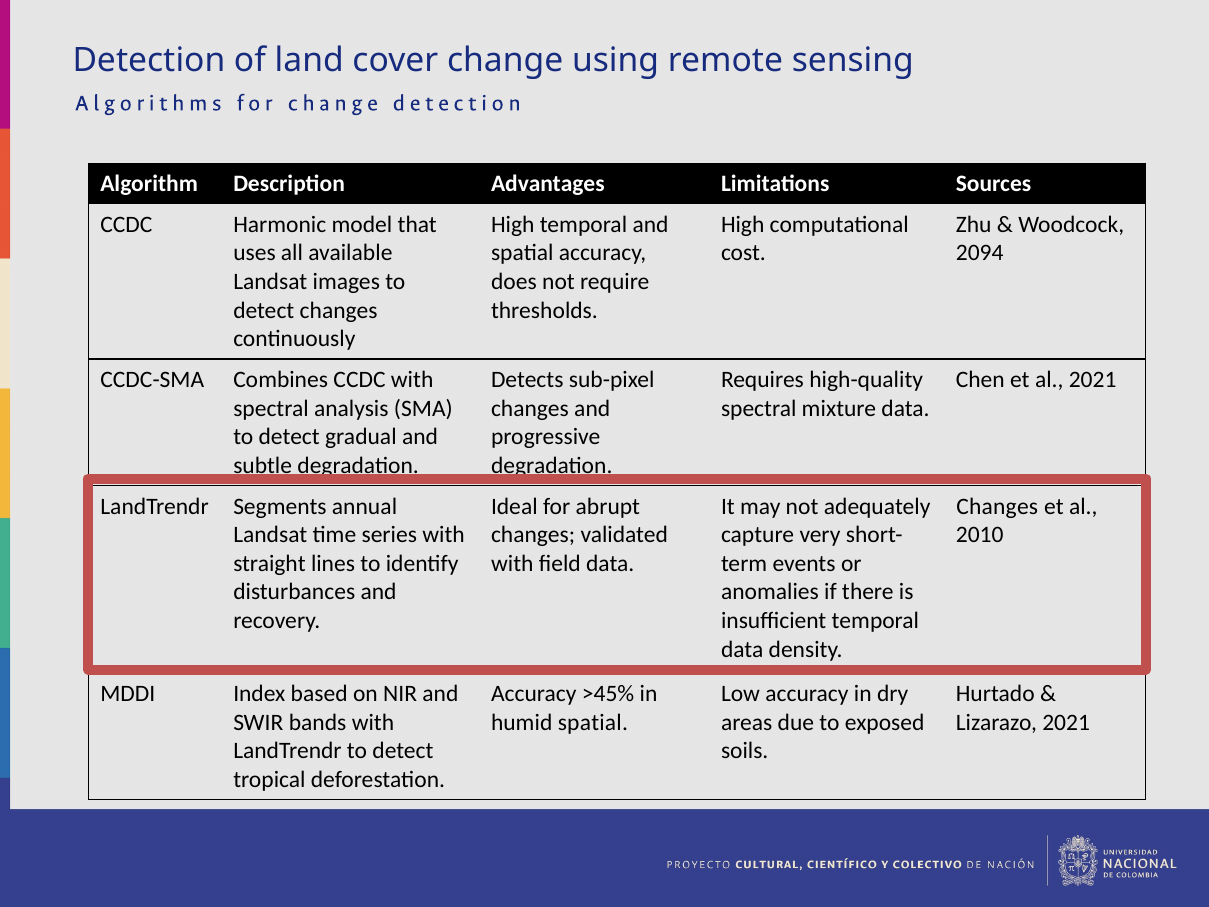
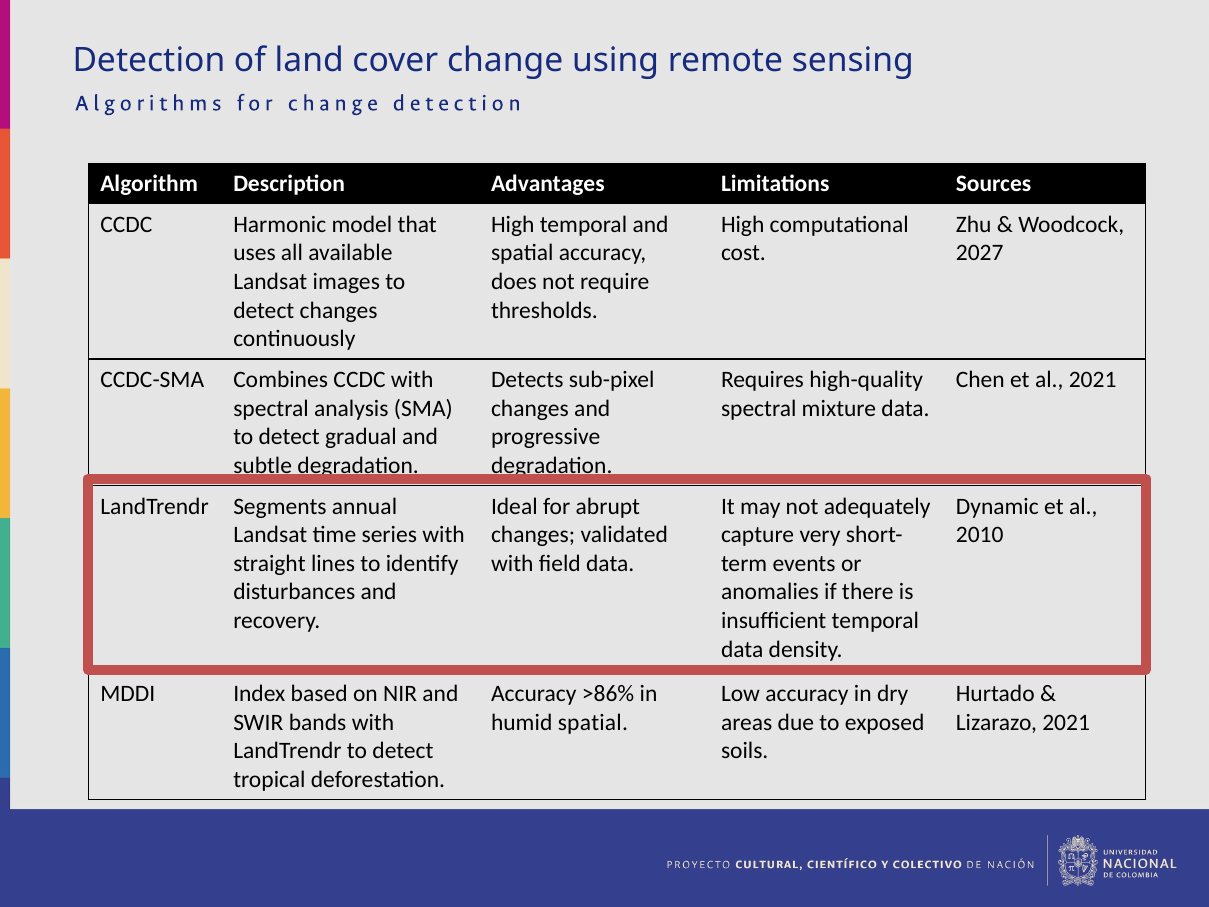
2094: 2094 -> 2027 (980, 253)
Changes: Changes -> Dynamic (997, 506)
>45%: >45% -> >86% (608, 694)
